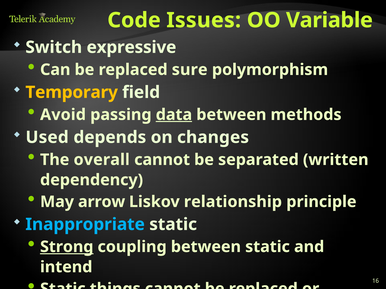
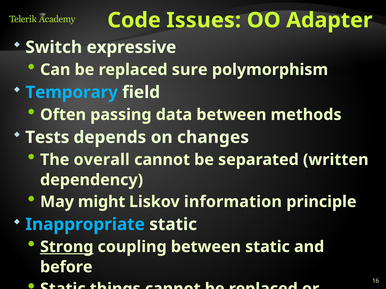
Variable: Variable -> Adapter (329, 20)
Temporary colour: yellow -> light blue (72, 92)
Avoid: Avoid -> Often (63, 115)
data underline: present -> none (174, 115)
Used: Used -> Tests (47, 138)
arrow: arrow -> might (102, 202)
relationship: relationship -> information (233, 202)
intend: intend -> before (66, 267)
